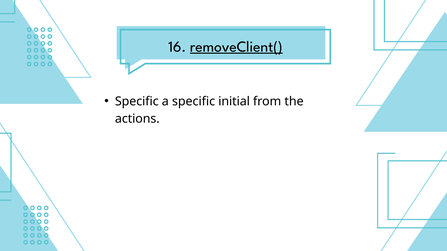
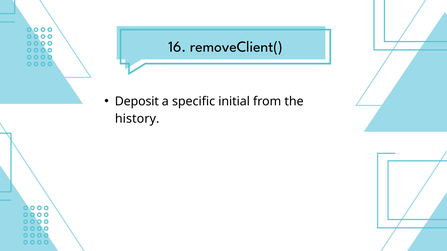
removeClient( underline: present -> none (236, 47)
Specific: Specific -> Deposit (137, 101)
actions: actions -> history (137, 119)
